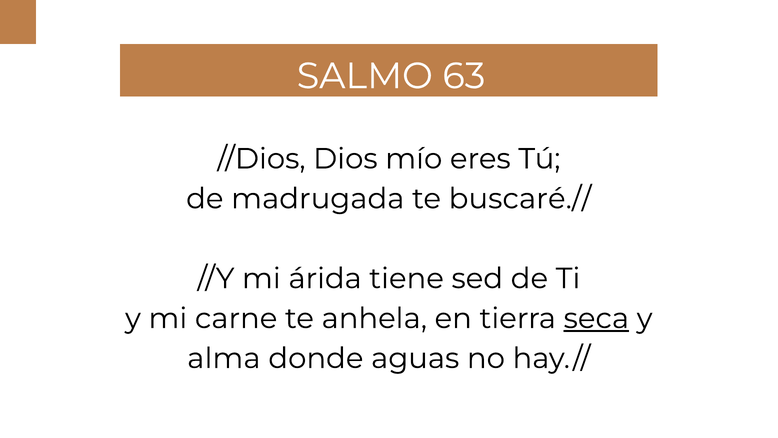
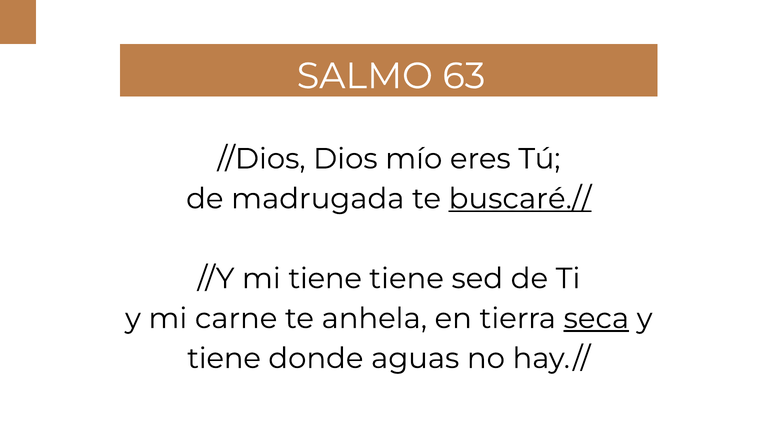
buscaré.// underline: none -> present (520, 199)
mi árida: árida -> tiene (325, 278)
alma: alma -> tiene (224, 358)
